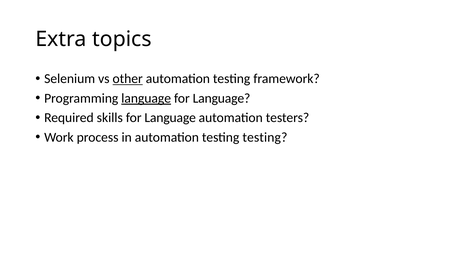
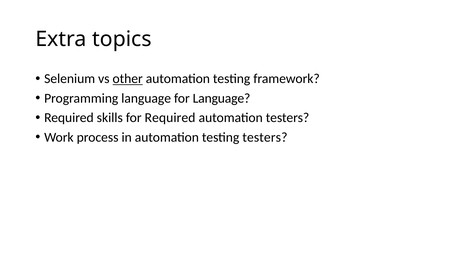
language underline: present -> none (146, 98)
skills for Language: Language -> Required (170, 118)
testing testing: testing -> testers (265, 137)
